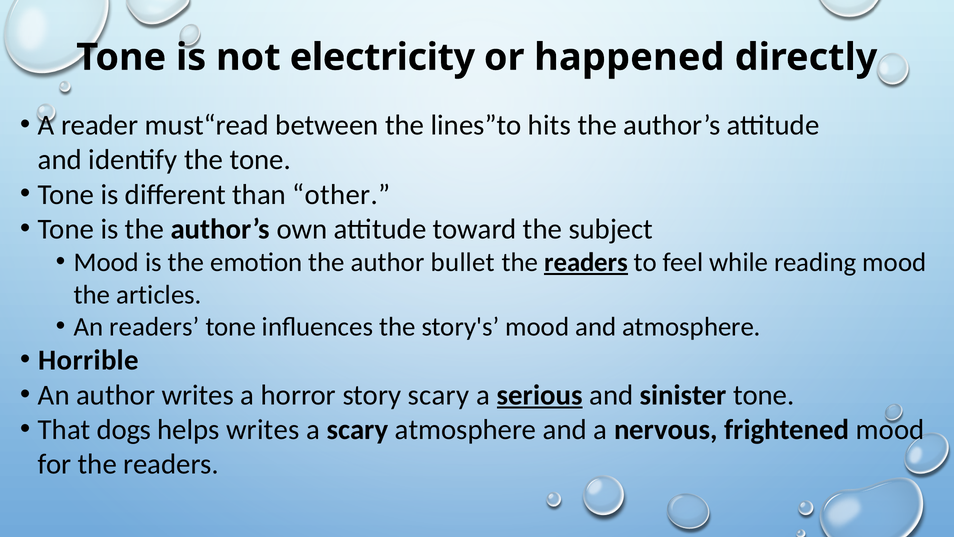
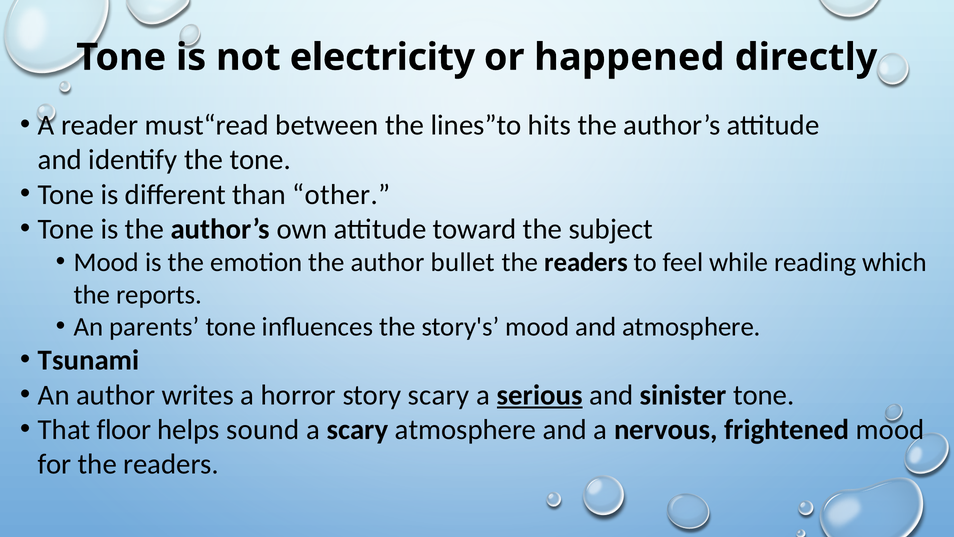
readers underline: present -> none (586, 262)
reading mood: mood -> which (895, 262)
articles: articles -> reports (159, 294)
An readers: readers -> parents (154, 327)
Horrible: Horrible -> Tsunami (89, 360)
dogs: dogs -> floor (124, 429)
helps writes: writes -> sound (263, 429)
